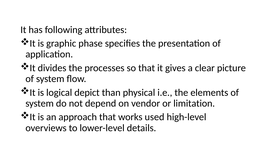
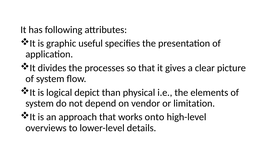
phase: phase -> useful (91, 43)
used: used -> onto (154, 117)
